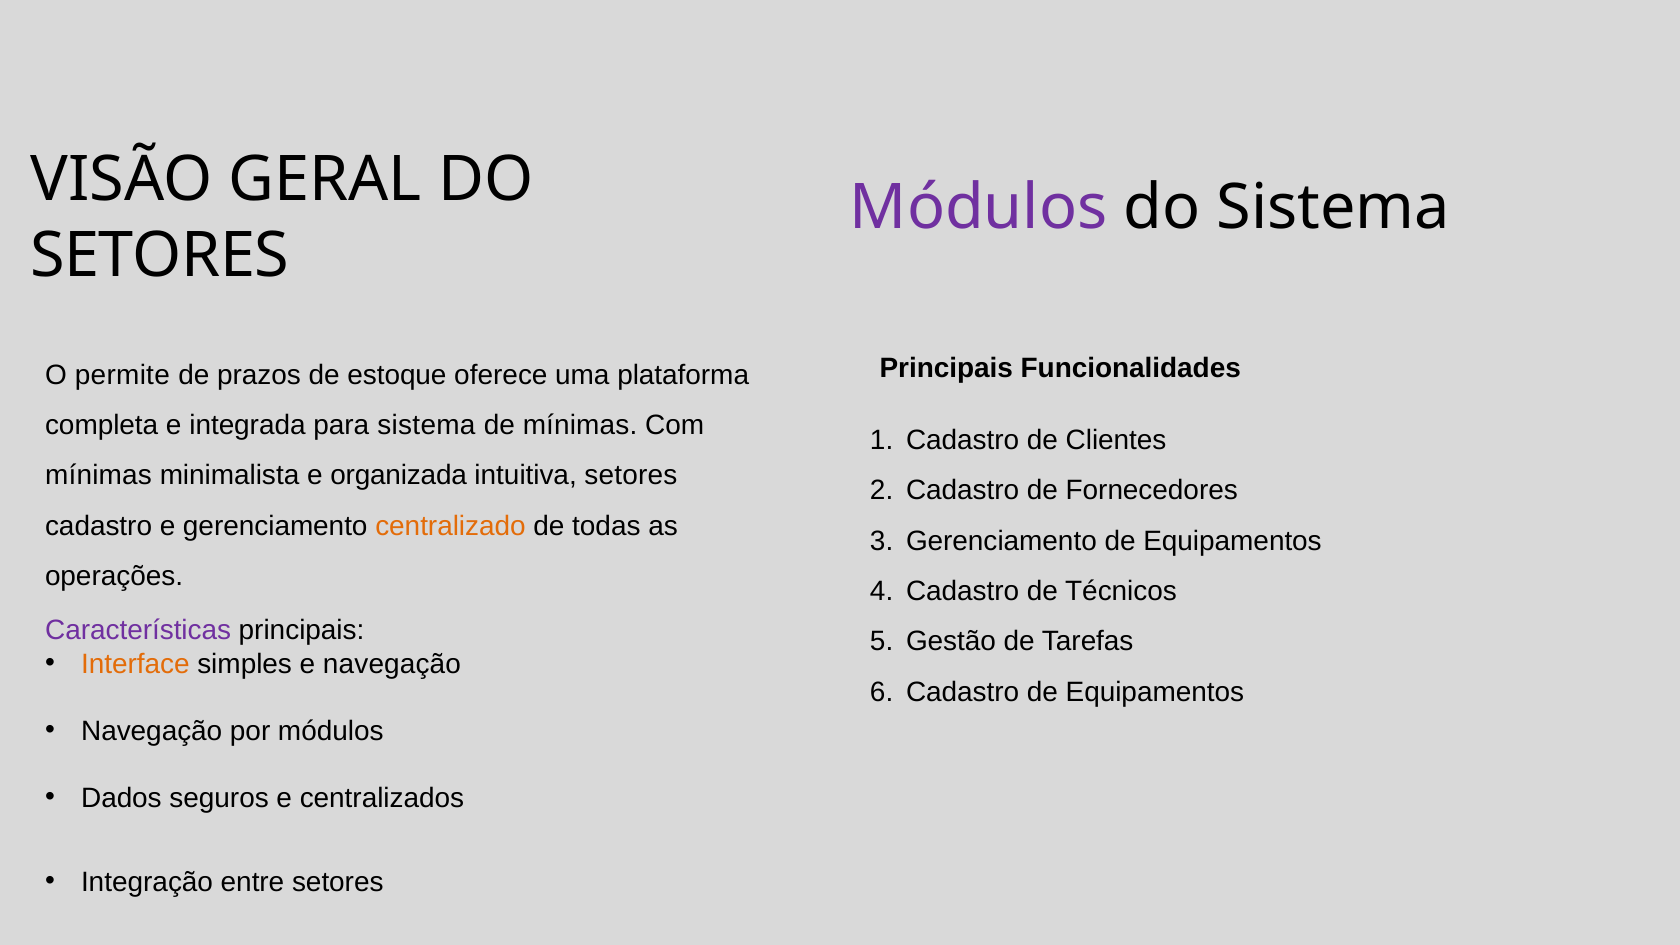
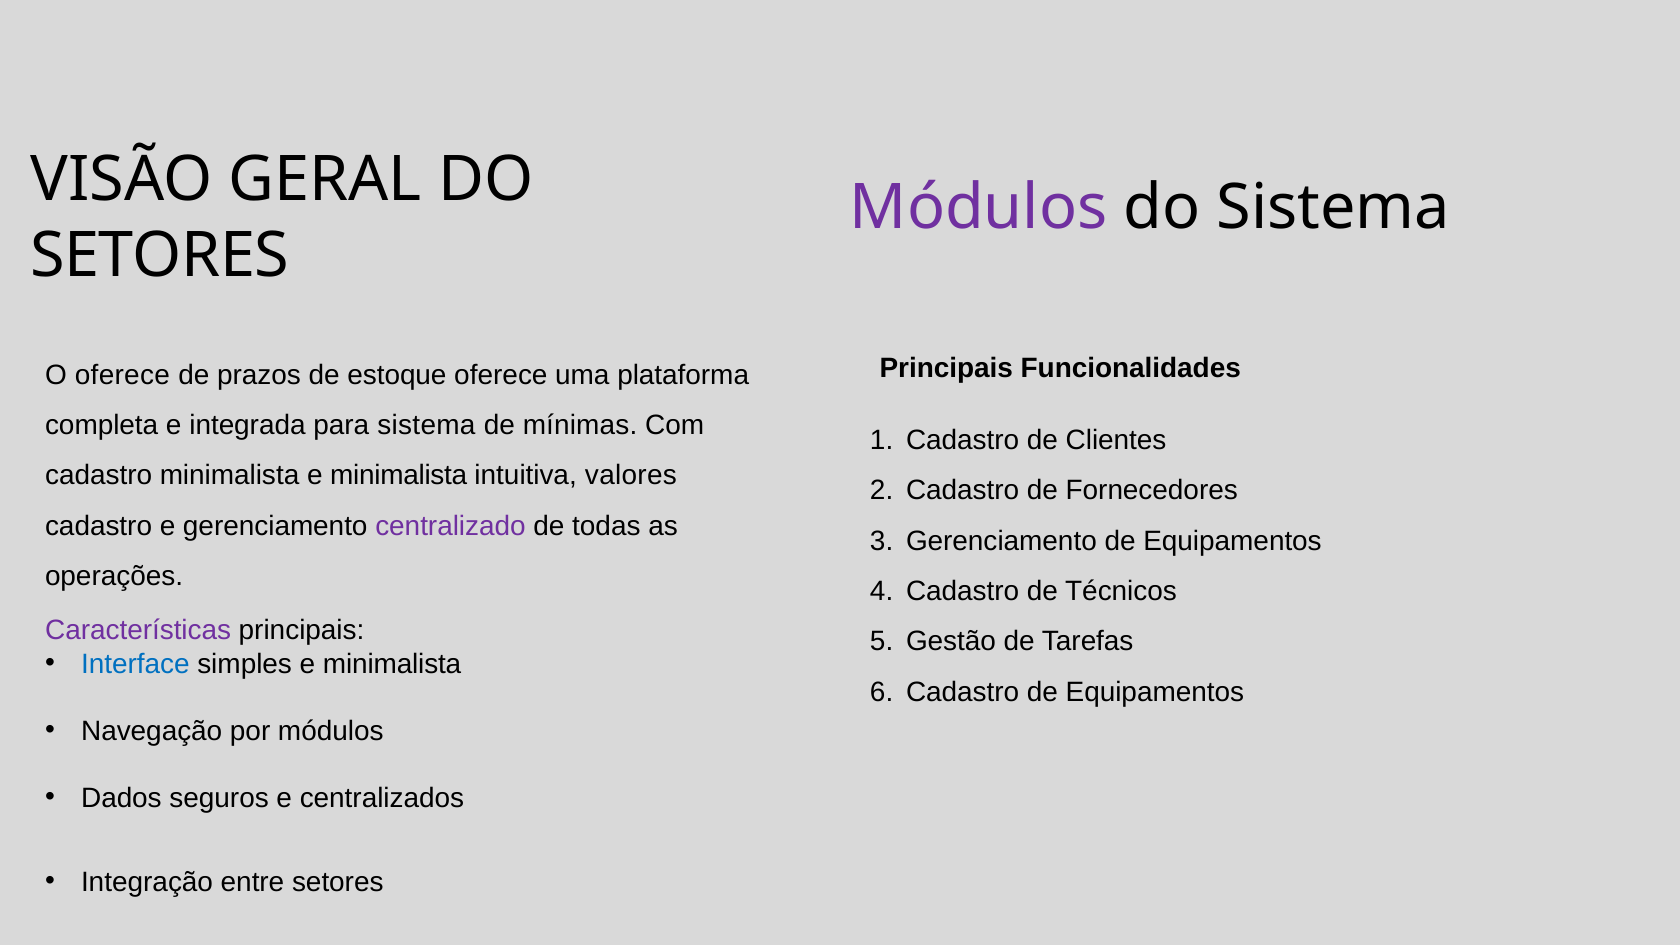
O permite: permite -> oferece (122, 375)
mínimas: mínimas -> cadastro (99, 476)
minimalista e organizada: organizada -> minimalista (399, 476)
intuitiva setores: setores -> valores (631, 476)
centralizado colour: orange -> purple (450, 526)
Interface colour: orange -> blue (135, 664)
simples e navegação: navegação -> minimalista (392, 664)
